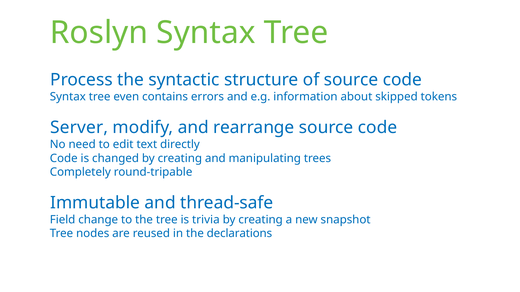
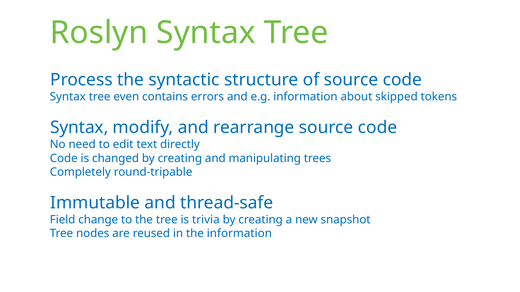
Server: Server -> Syntax (79, 128)
the declarations: declarations -> information (239, 234)
